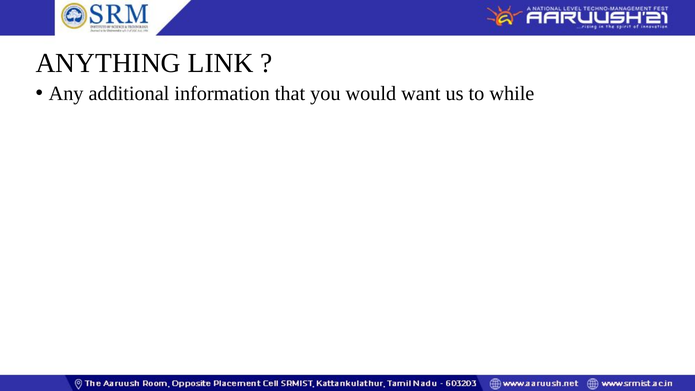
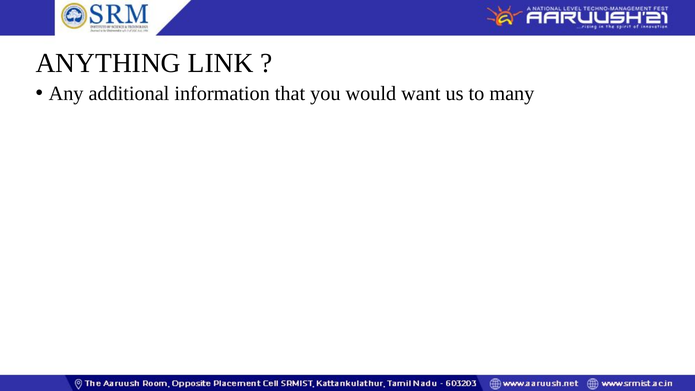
while: while -> many (512, 93)
